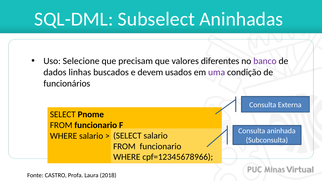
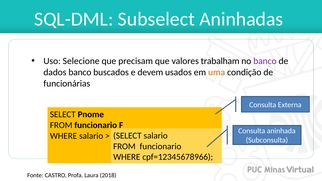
diferentes: diferentes -> trabalham (220, 61)
dados linhas: linhas -> banco (80, 72)
uma colour: purple -> orange (217, 72)
funcionários: funcionários -> funcionárias (67, 84)
